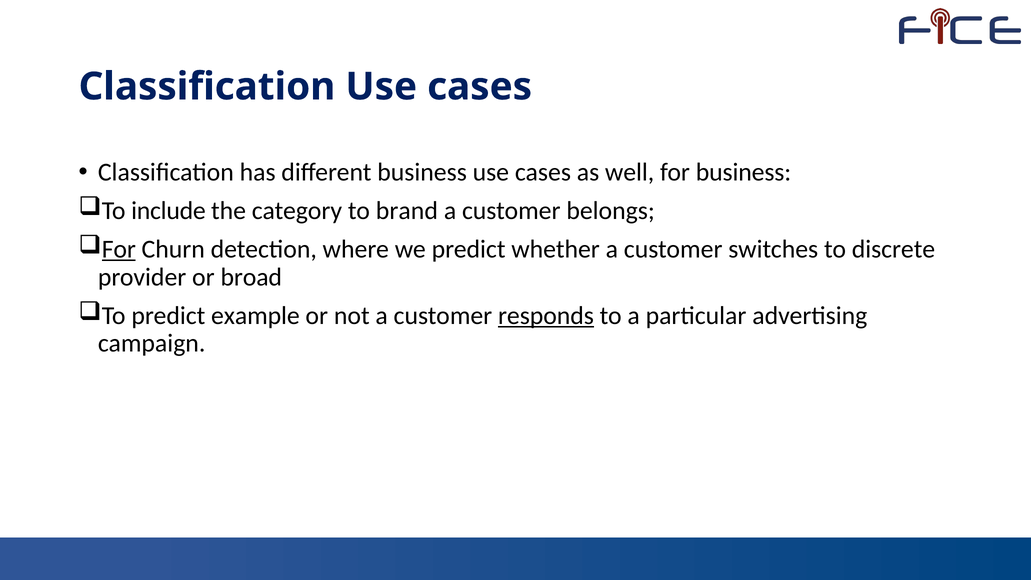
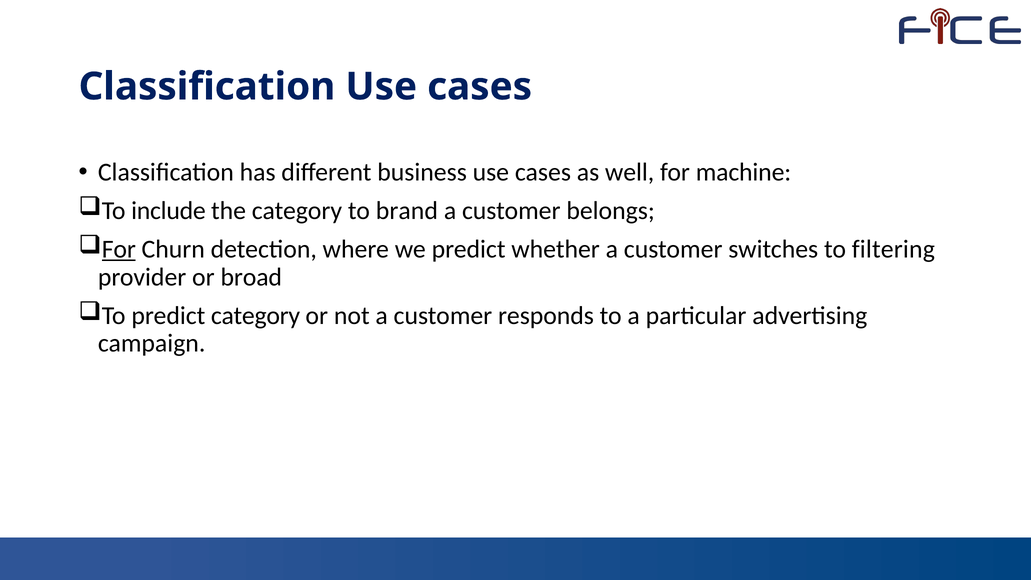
for business: business -> machine (743, 172)
discrete: discrete -> filtering (893, 249)
predict example: example -> category (255, 316)
responds underline: present -> none (546, 316)
